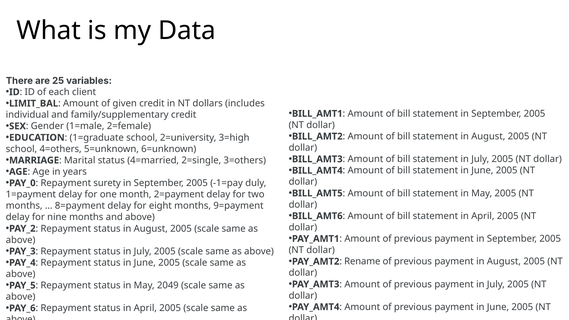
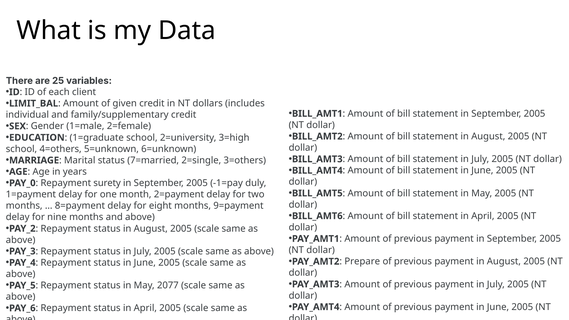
4=married: 4=married -> 7=married (153, 160)
Rename: Rename -> Prepare (362, 262)
2049: 2049 -> 2077 (168, 285)
